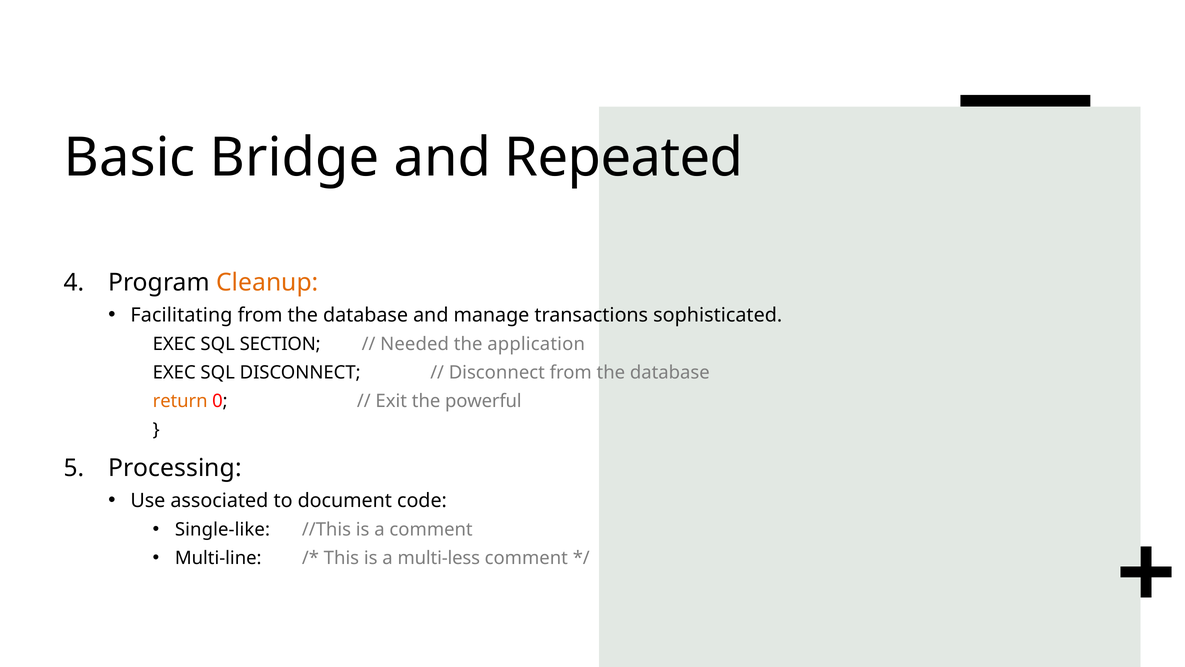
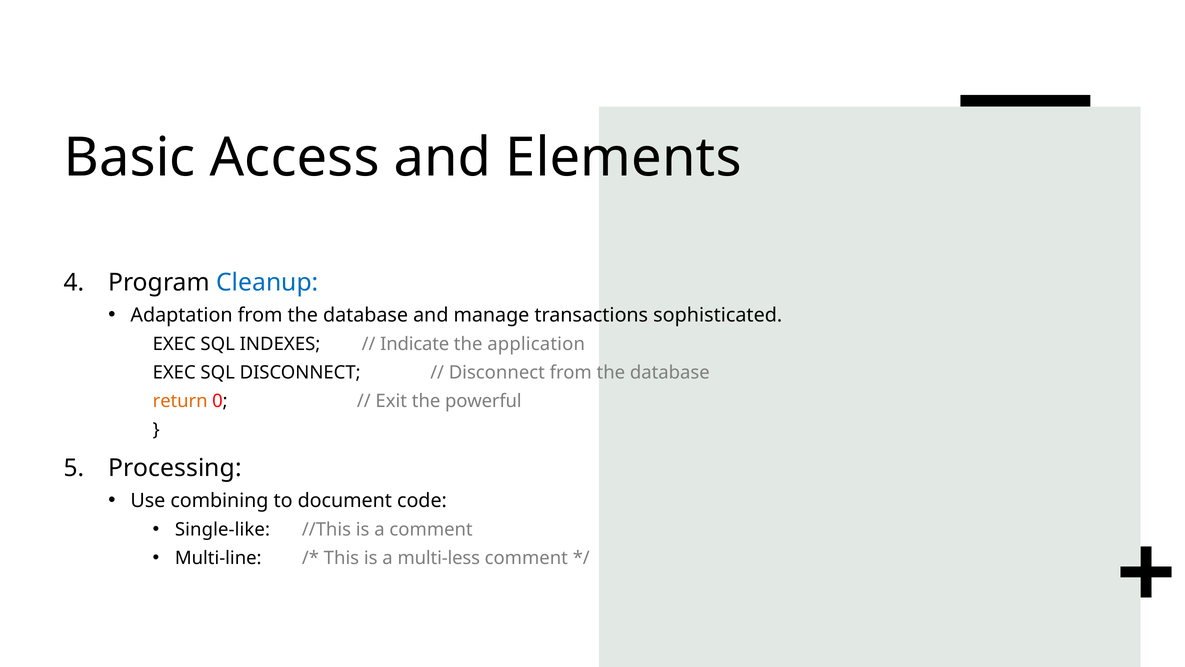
Bridge: Bridge -> Access (295, 158)
Repeated: Repeated -> Elements (623, 158)
Cleanup colour: orange -> blue (267, 283)
Facilitating: Facilitating -> Adaptation (182, 315)
SECTION: SECTION -> INDEXES (280, 344)
Needed: Needed -> Indicate (415, 344)
associated: associated -> combining (219, 500)
